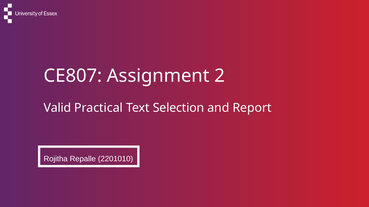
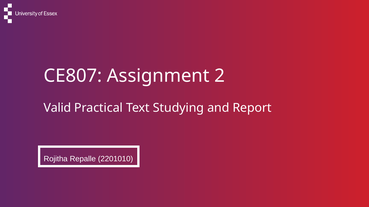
Selection: Selection -> Studying (178, 108)
